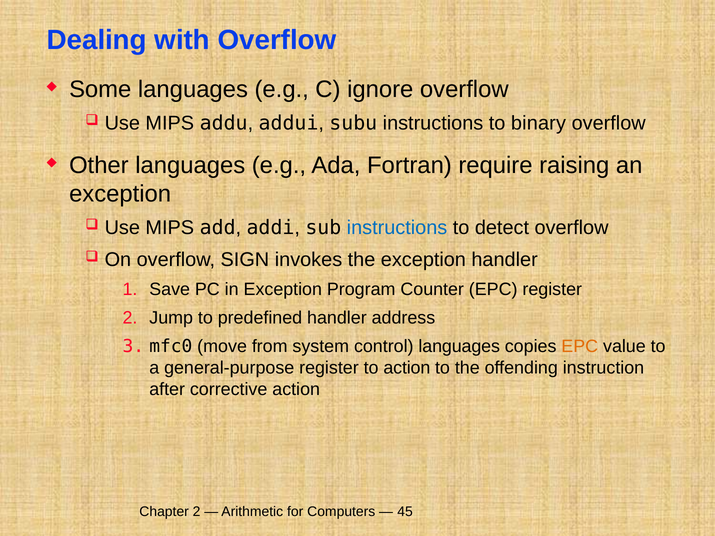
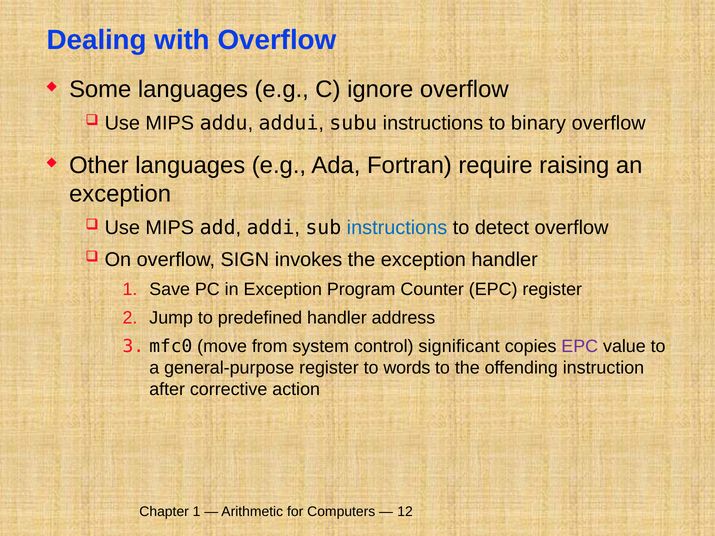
control languages: languages -> significant (459, 346)
EPC colour: orange -> purple (580, 346)
to action: action -> words (407, 368)
Chapter 2: 2 -> 1 (197, 512)
45: 45 -> 12 (405, 512)
